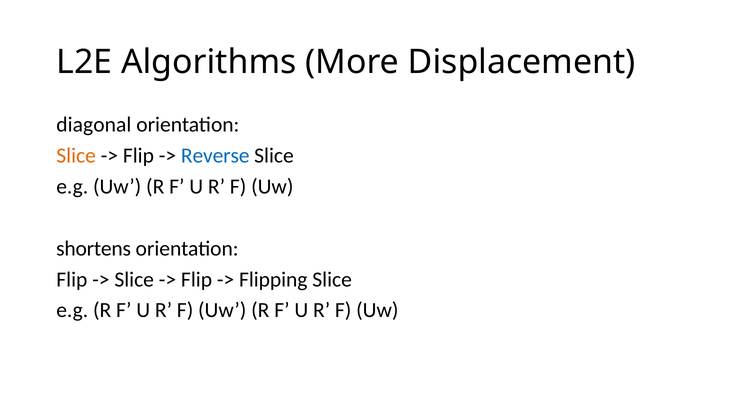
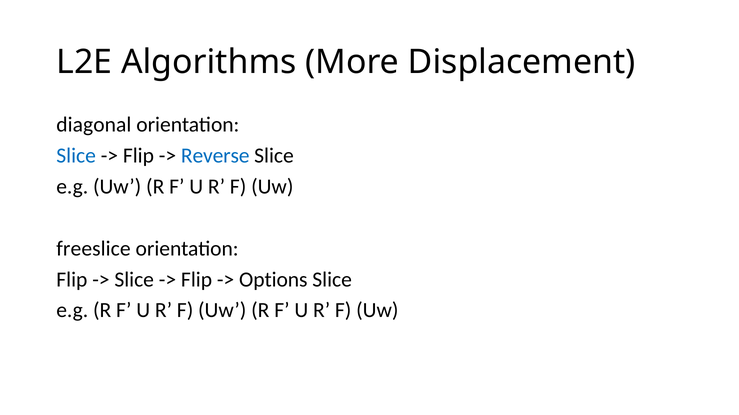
Slice colour: orange -> blue (76, 156)
shortens: shortens -> freeslice (93, 249)
Flipping: Flipping -> Options (273, 280)
